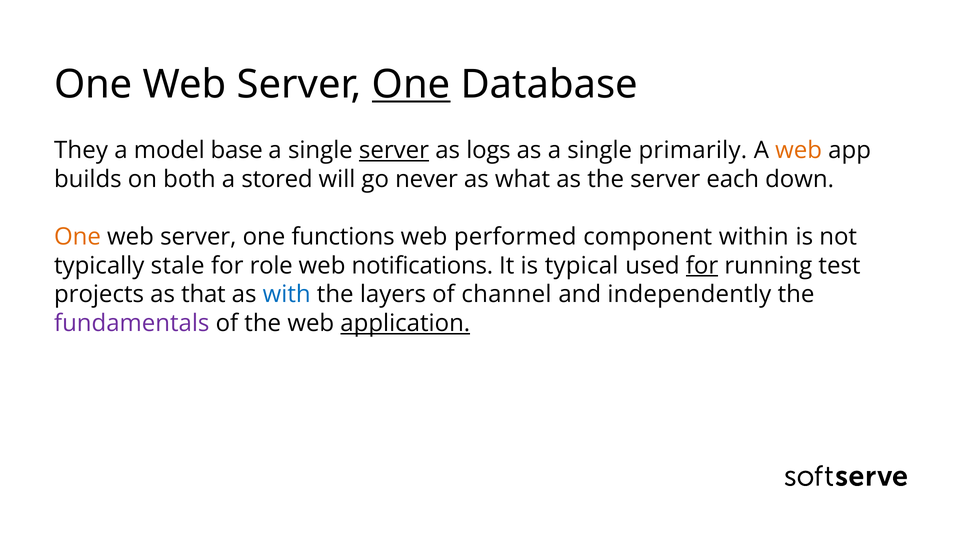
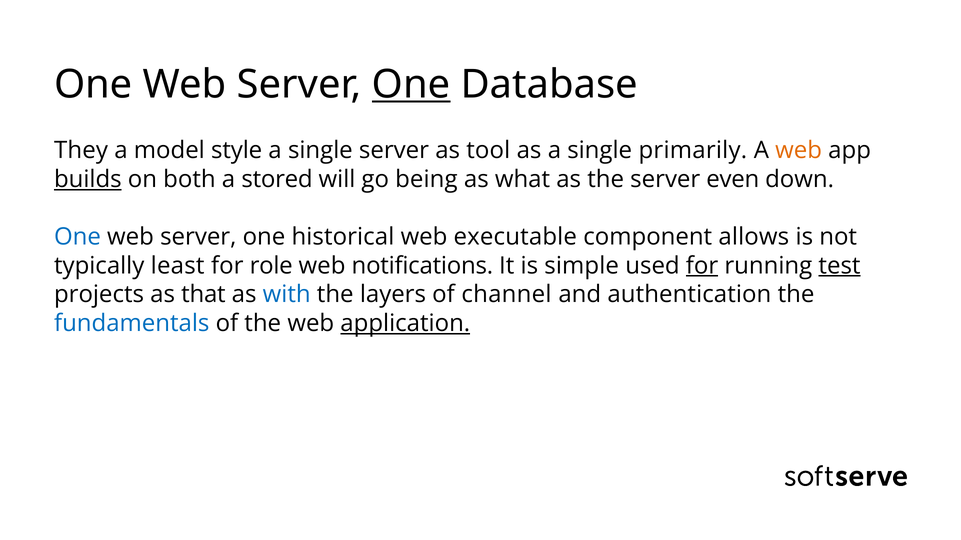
base: base -> style (237, 151)
server underline: present -> none (394, 151)
logs: logs -> tool (488, 151)
builds underline: none -> present (88, 179)
never: never -> being (426, 179)
each: each -> even (733, 179)
One colour: orange -> blue (77, 237)
functions: functions -> historical (343, 237)
performed: performed -> executable (515, 237)
within: within -> allows (754, 237)
stale: stale -> least (178, 266)
typical: typical -> simple (582, 266)
test underline: none -> present (839, 266)
independently: independently -> authentication (689, 295)
fundamentals colour: purple -> blue (132, 324)
